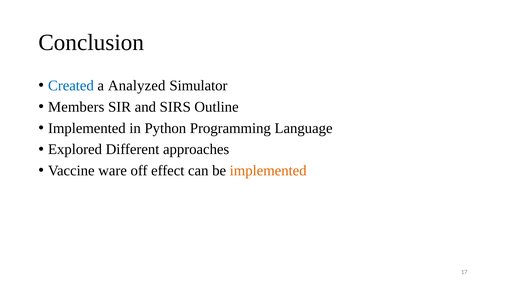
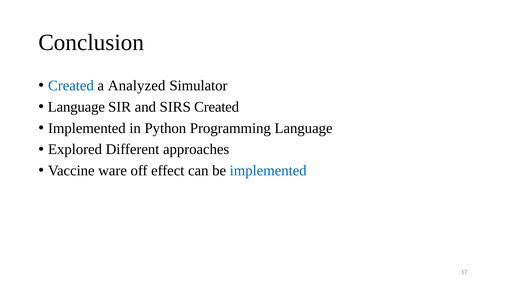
Members: Members -> Language (76, 107)
SIRS Outline: Outline -> Created (217, 107)
implemented colour: orange -> blue (268, 170)
